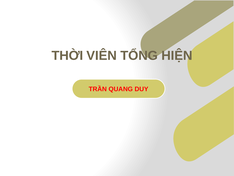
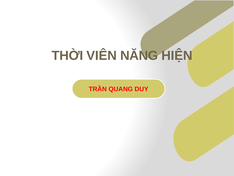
TỔNG: TỔNG -> NĂNG (139, 56)
